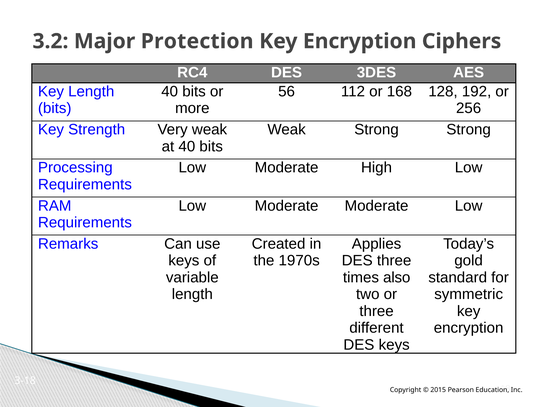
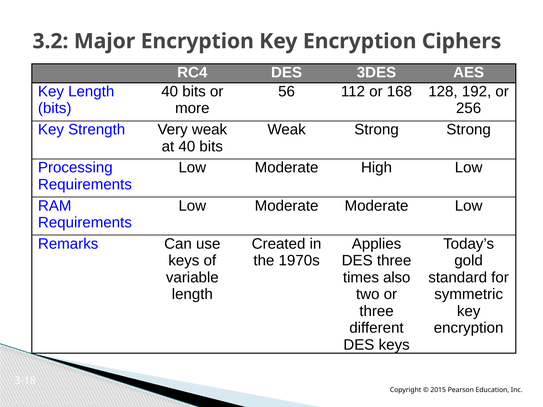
Major Protection: Protection -> Encryption (197, 41)
